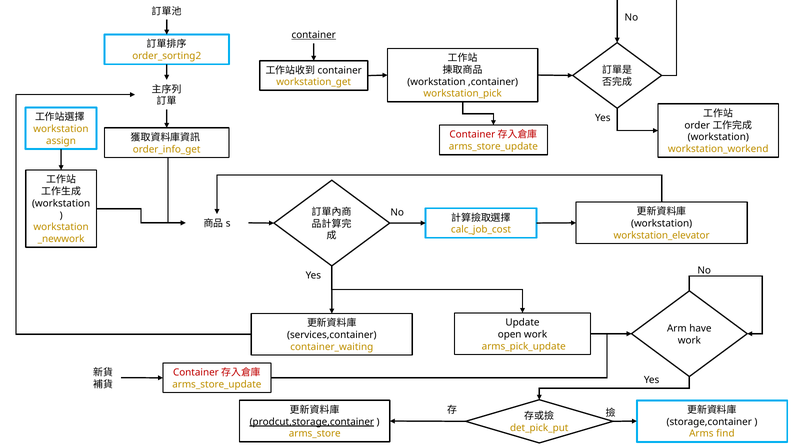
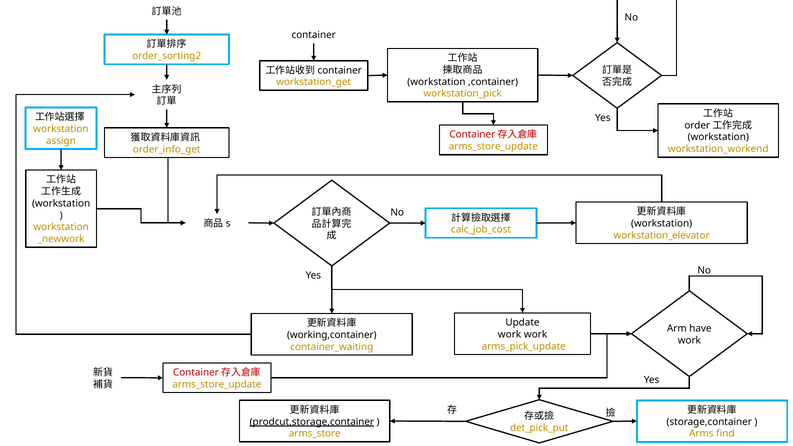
container underline: present -> none (314, 35)
open: open -> work (510, 334)
services,container: services,container -> working,container (332, 335)
